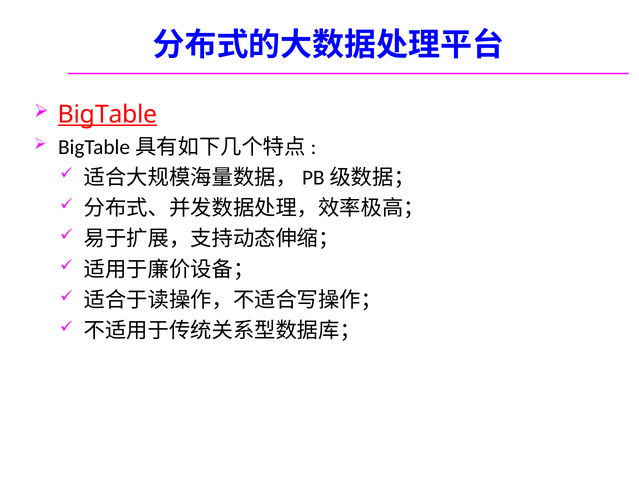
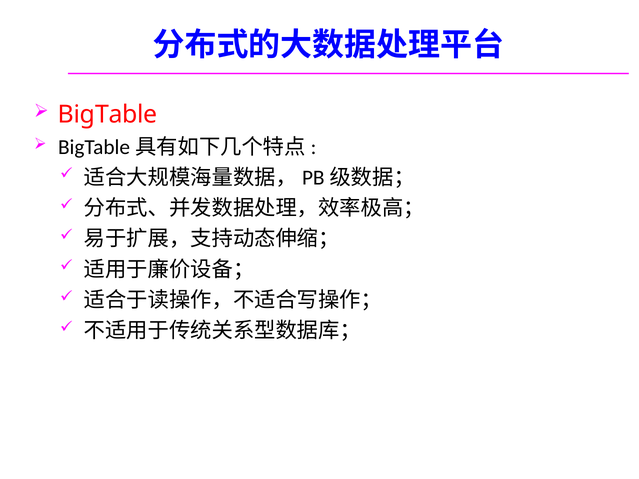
BigTable underline: present -> none (108, 114)
